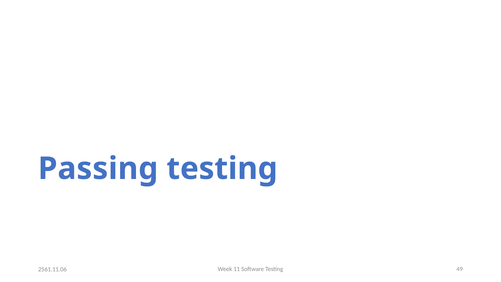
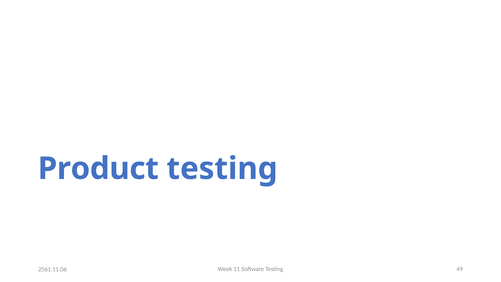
Passing: Passing -> Product (98, 168)
